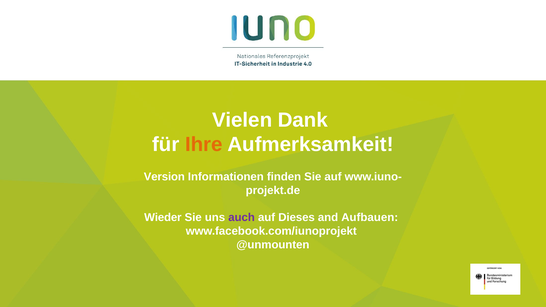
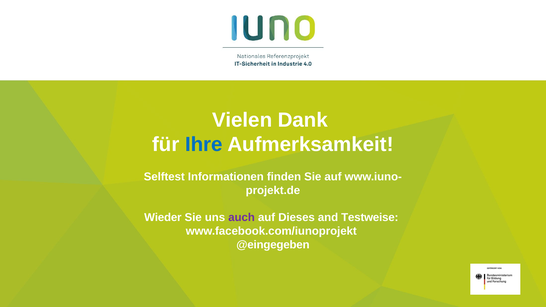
Ihre colour: orange -> blue (204, 145)
Version: Version -> Selftest (164, 177)
Aufbauen: Aufbauen -> Testweise (370, 218)
@unmounten: @unmounten -> @eingegeben (273, 245)
